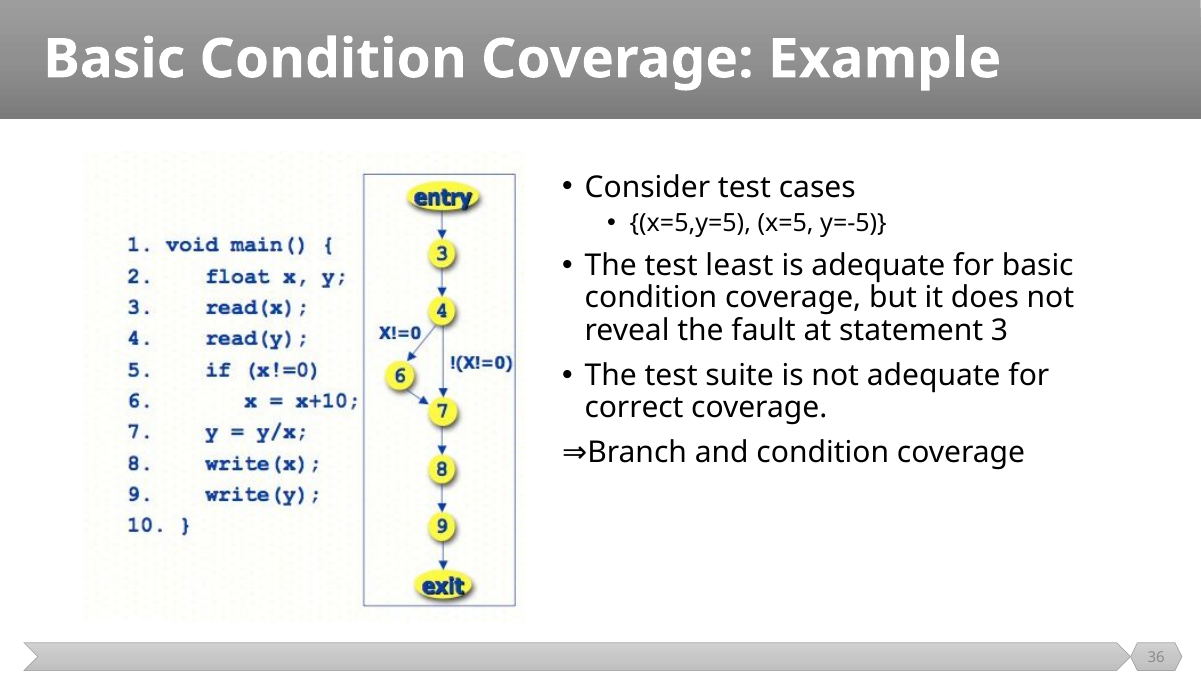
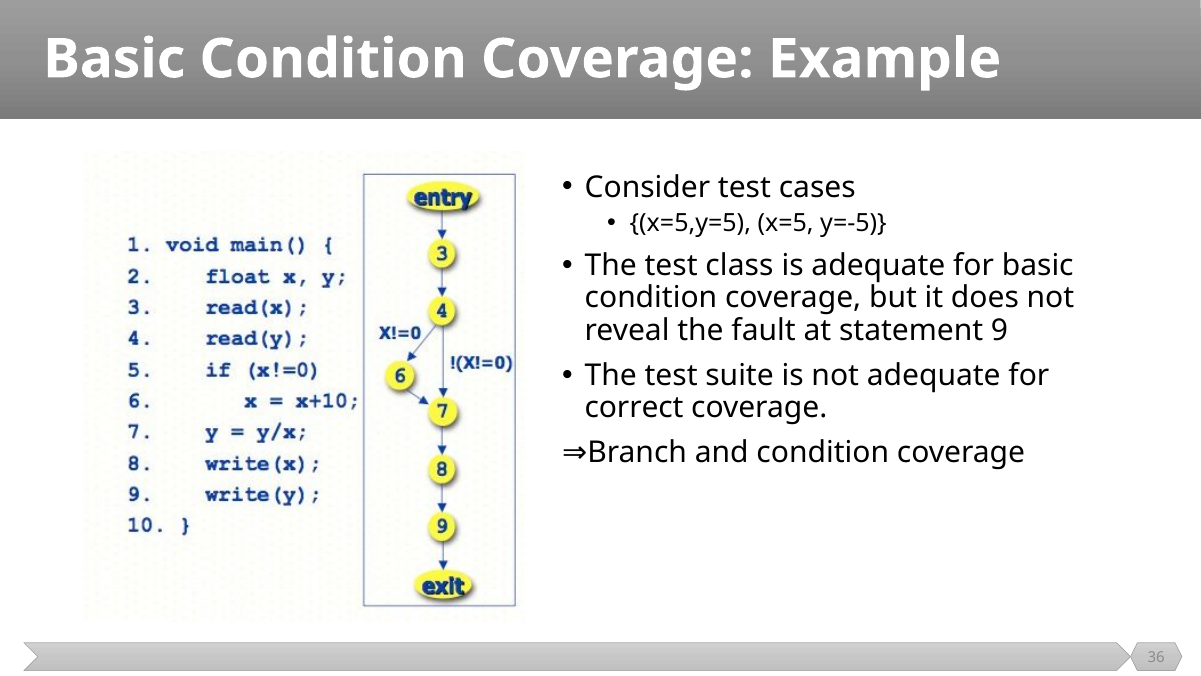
least: least -> class (739, 265)
3: 3 -> 9 (1000, 330)
